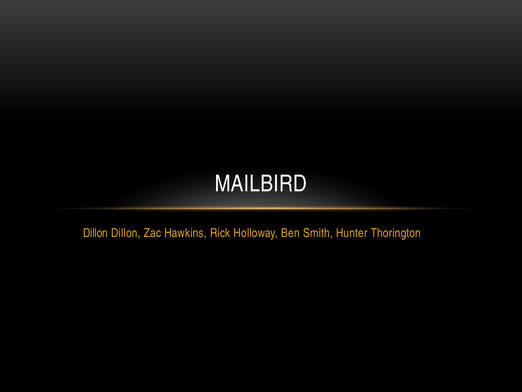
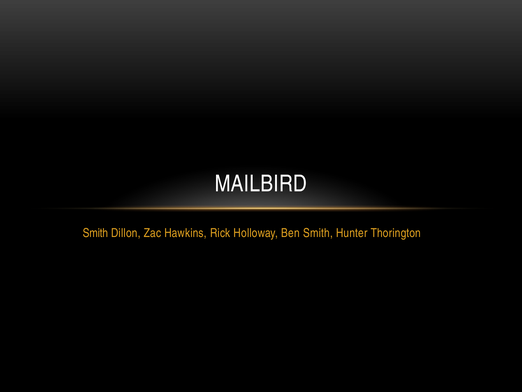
Dillon: Dillon -> Smith (95, 233)
